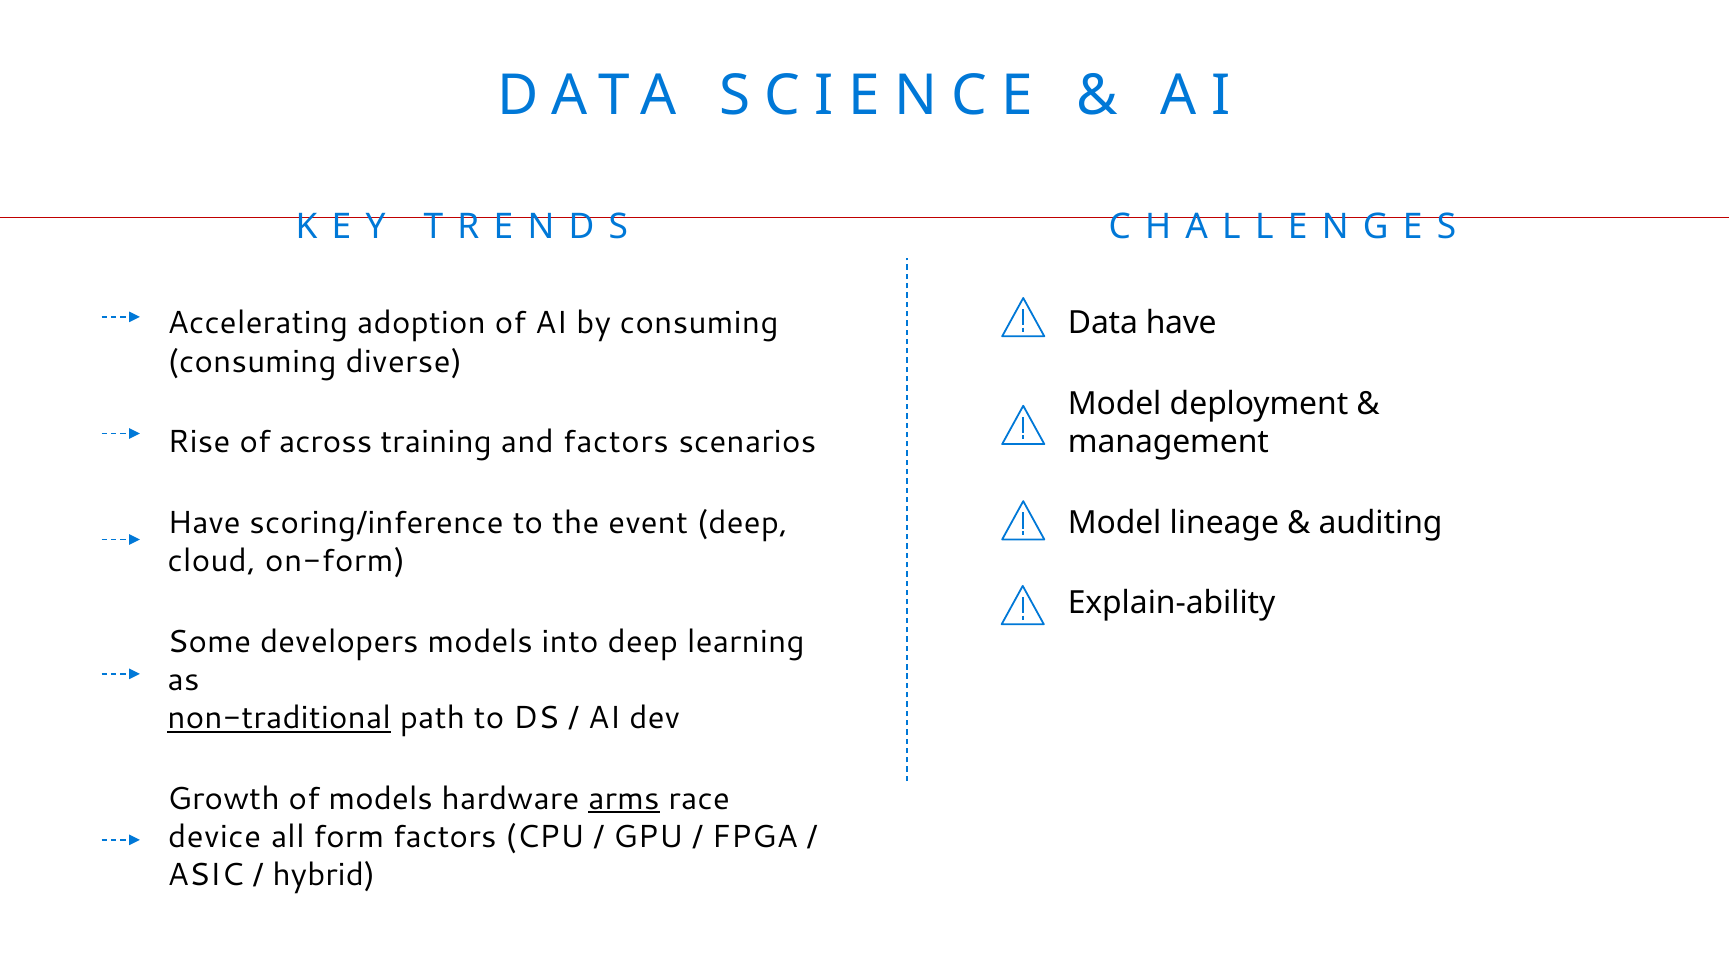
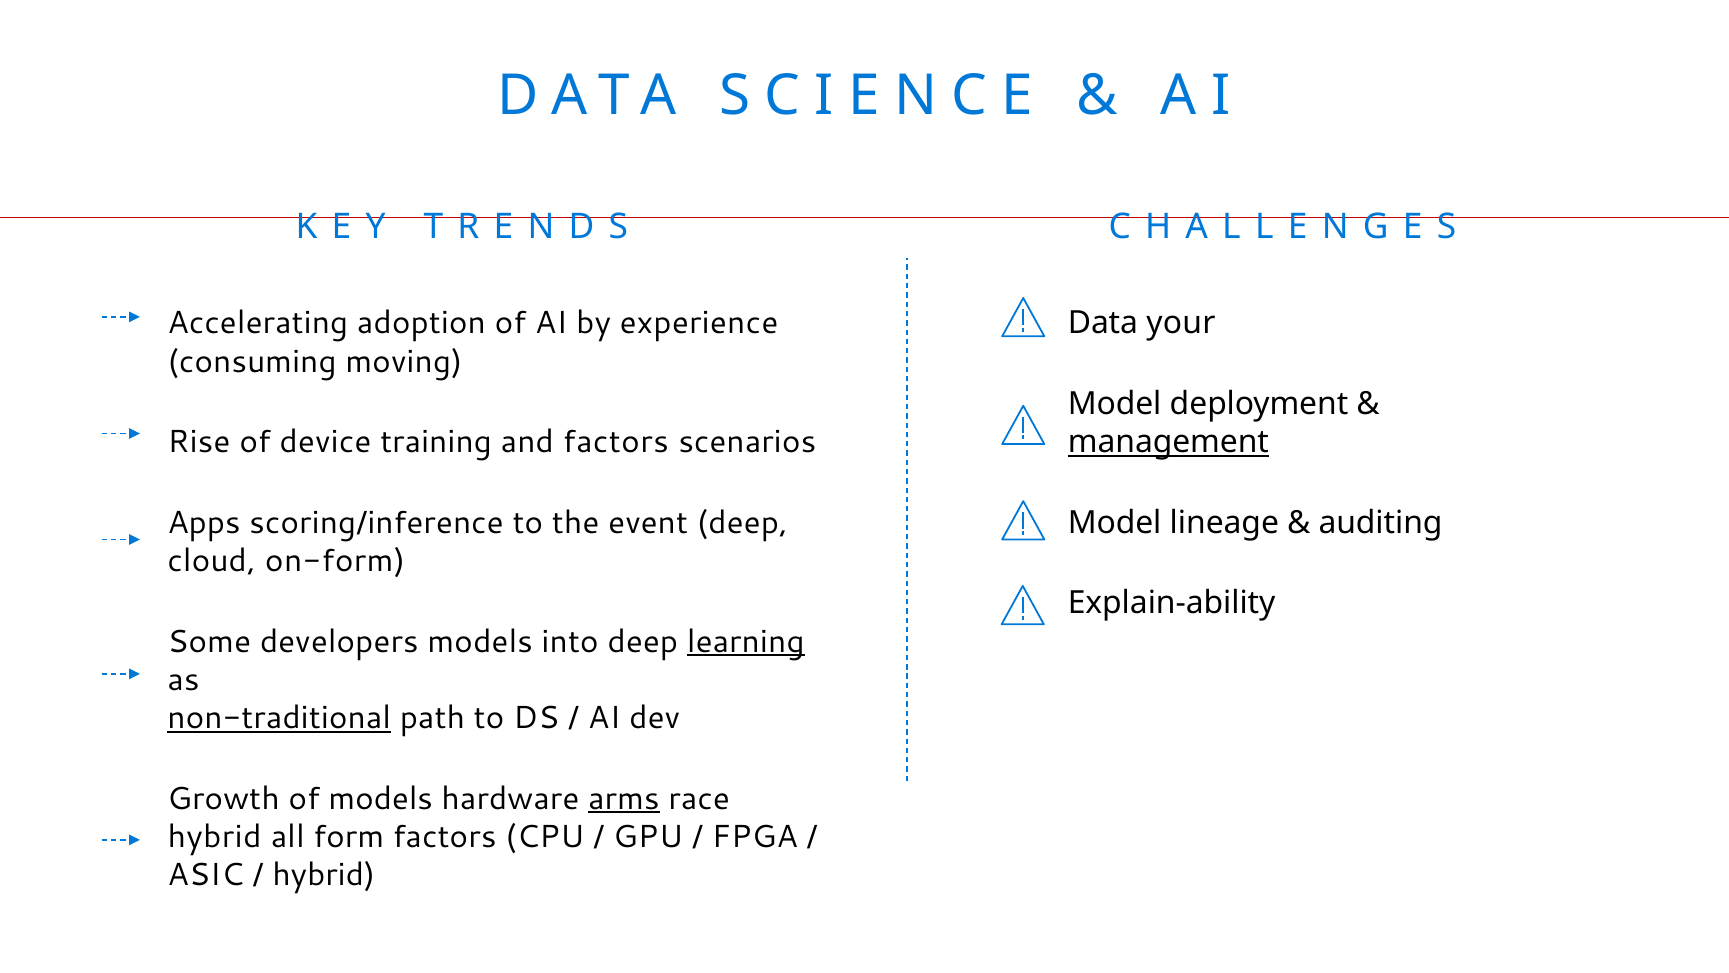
by consuming: consuming -> experience (699, 323)
Data have: have -> your (1181, 323)
diverse: diverse -> moving (404, 361)
across: across -> device (325, 442)
management underline: none -> present (1168, 442)
Have: Have -> Apps (204, 523)
learning underline: none -> present (746, 641)
device: device -> hybrid (215, 836)
